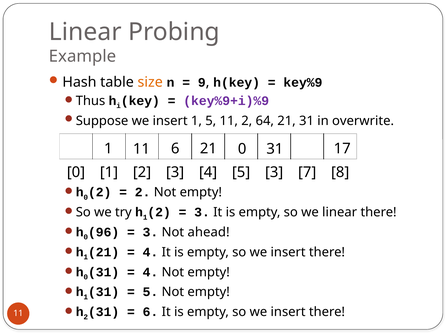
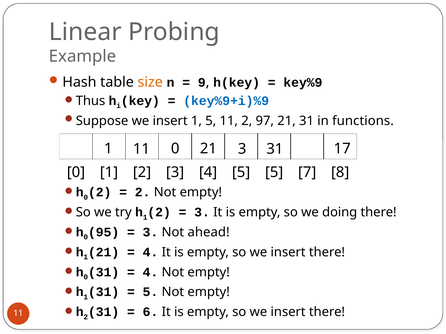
key%9+i)%9 colour: purple -> blue (226, 101)
64: 64 -> 97 (265, 121)
overwrite: overwrite -> functions (363, 121)
1 0: 0 -> 3 (242, 149)
11 6: 6 -> 0 (175, 149)
5 3: 3 -> 5 (274, 173)
we linear: linear -> doing (340, 213)
96: 96 -> 95 (104, 233)
